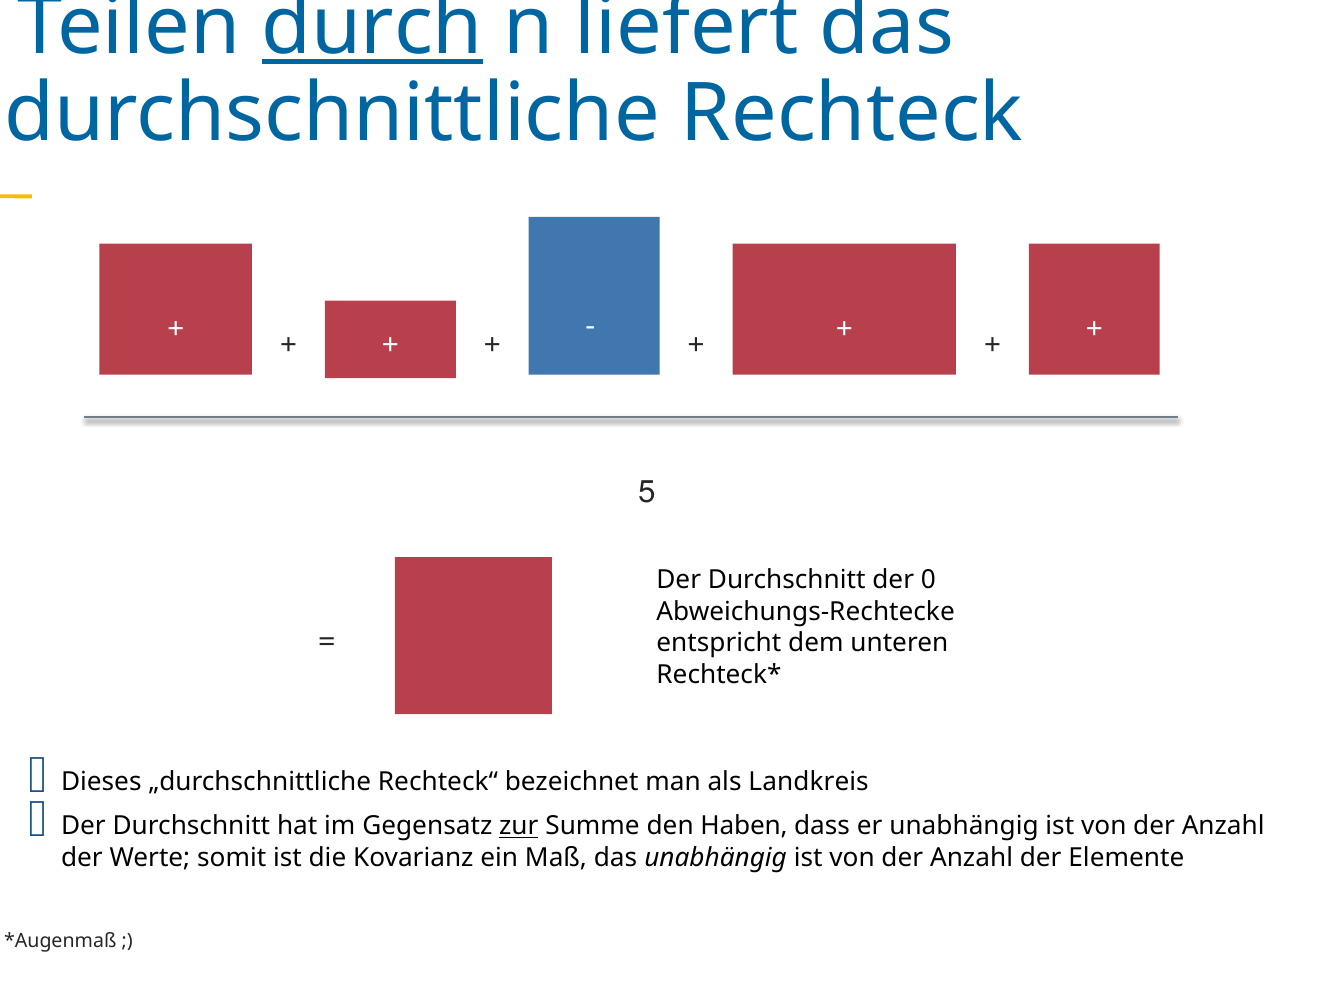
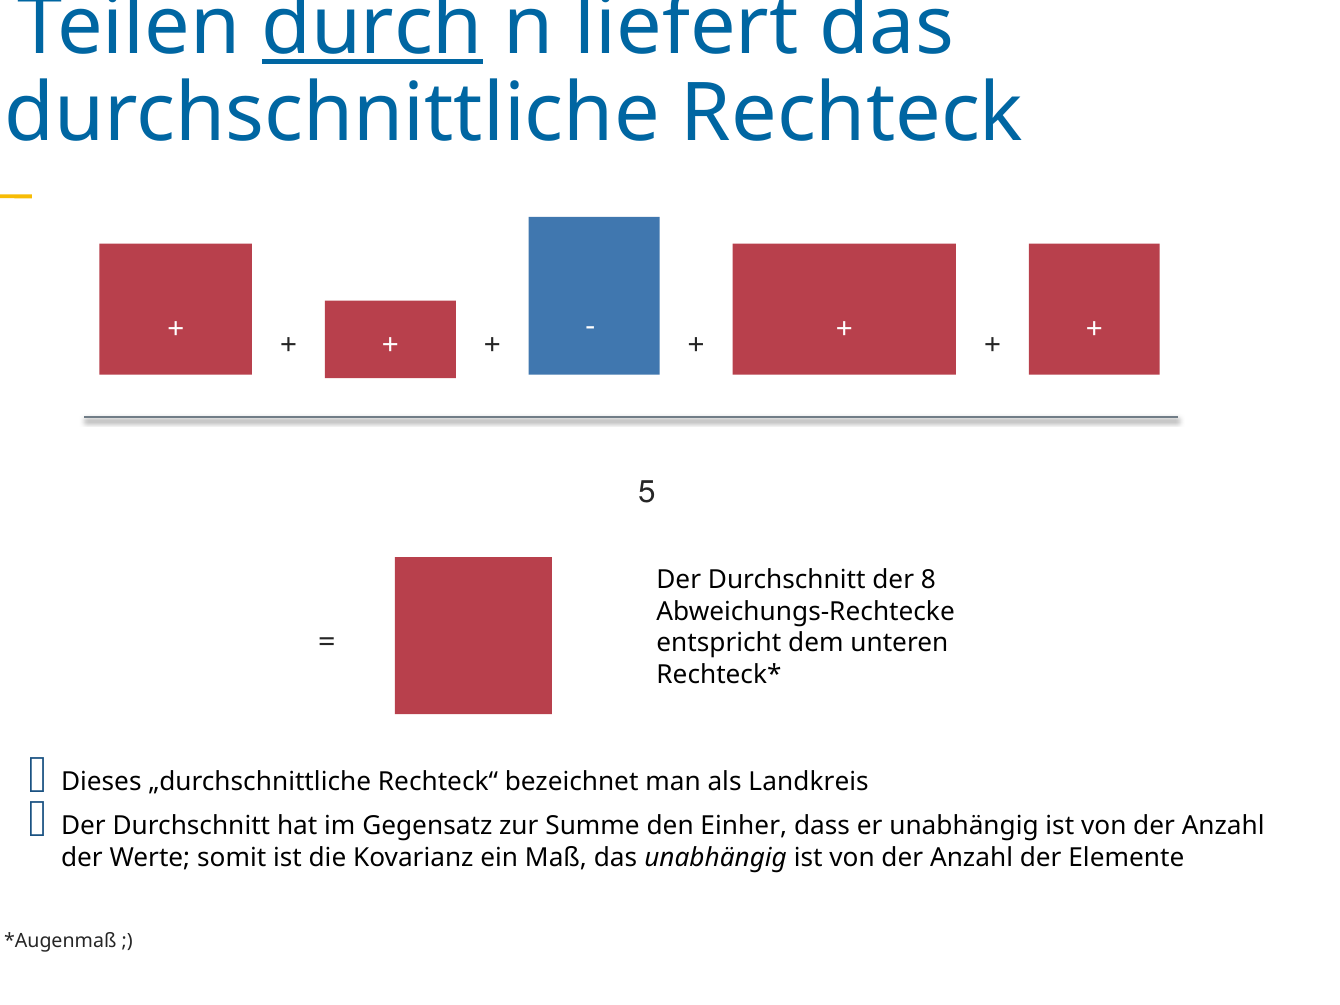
0: 0 -> 8 (928, 580)
zur underline: present -> none (519, 826)
Haben: Haben -> Einher (744, 826)
